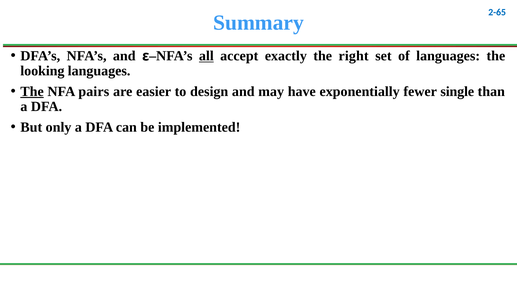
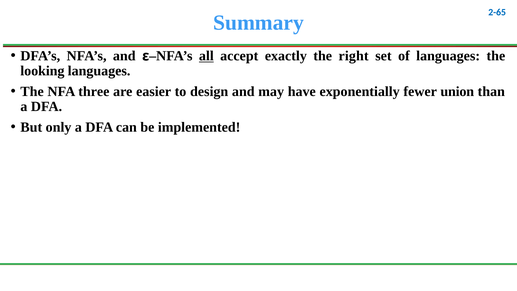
The underline: present -> none (32, 91)
pairs: pairs -> three (94, 91)
single: single -> union (457, 91)
